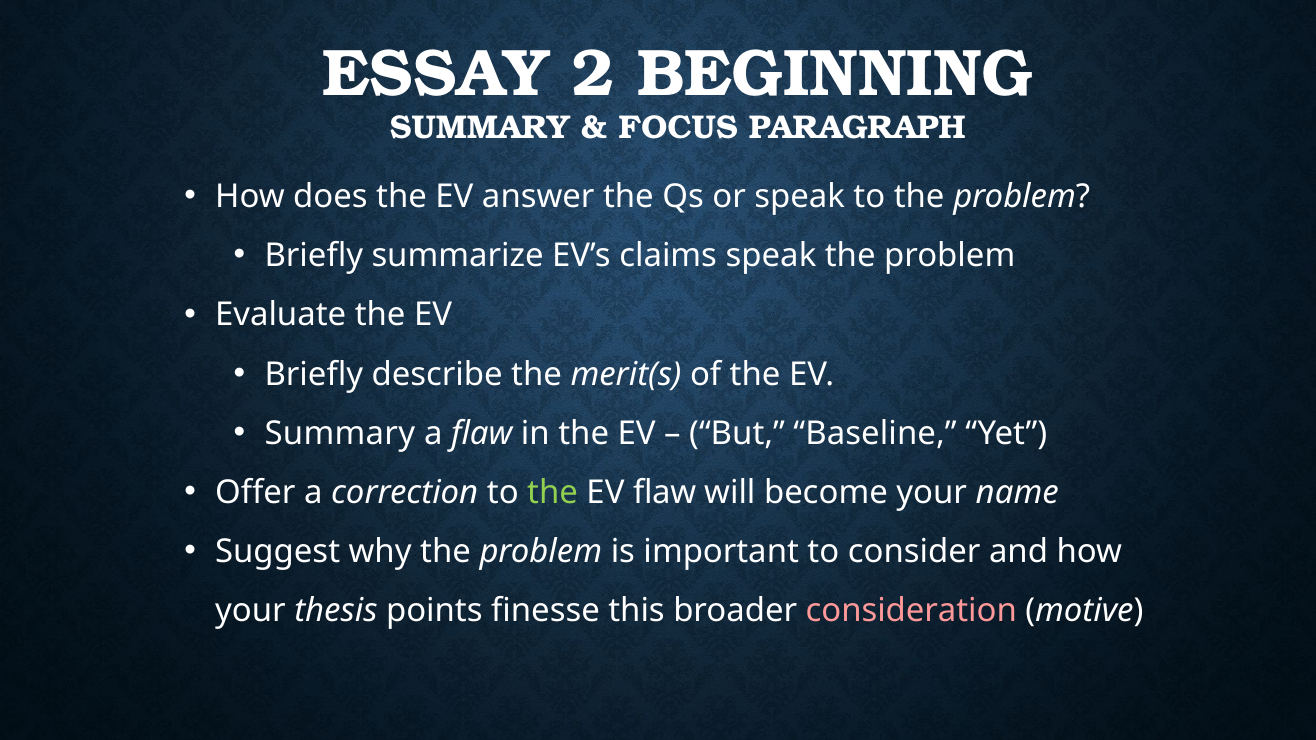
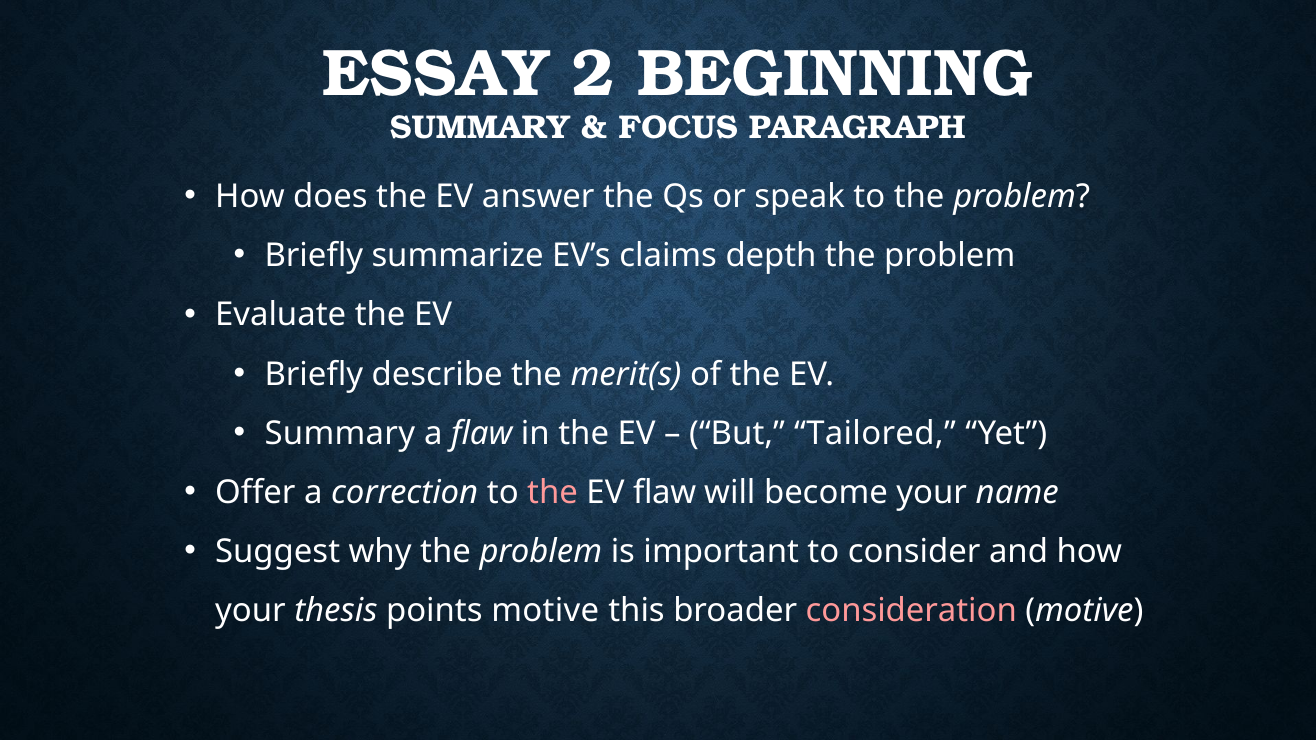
claims speak: speak -> depth (771, 256)
Baseline: Baseline -> Tailored (875, 434)
the colour: light green -> pink (553, 493)
points finesse: finesse -> motive (545, 611)
